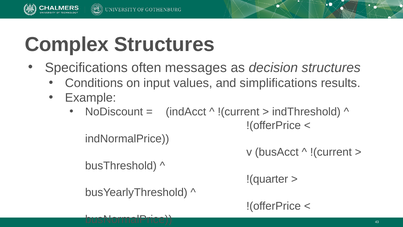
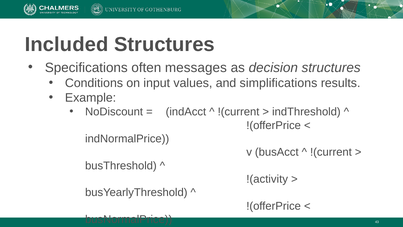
Complex: Complex -> Included (67, 45)
!(quarter: !(quarter -> !(activity (267, 179)
